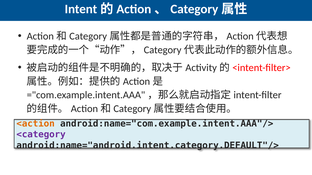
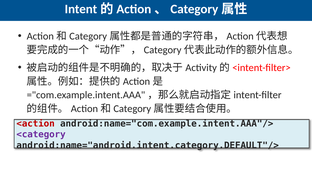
<action colour: orange -> red (36, 124)
